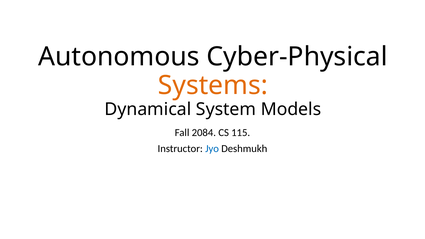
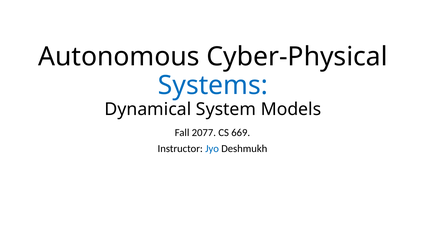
Systems colour: orange -> blue (213, 85)
2084: 2084 -> 2077 (204, 133)
115: 115 -> 669 (241, 133)
